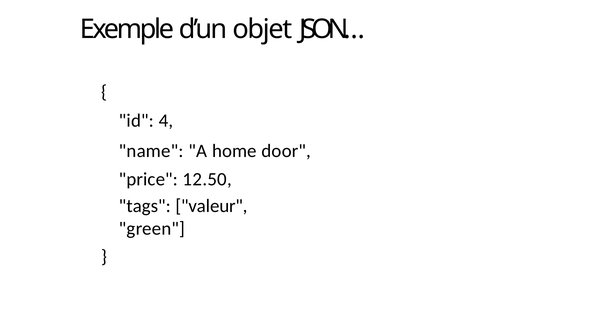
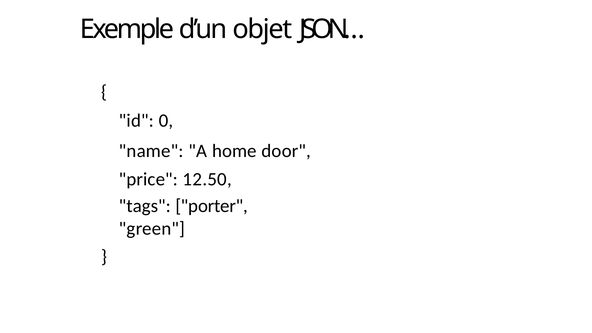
4: 4 -> 0 (166, 121)
valeur: valeur -> porter (212, 206)
